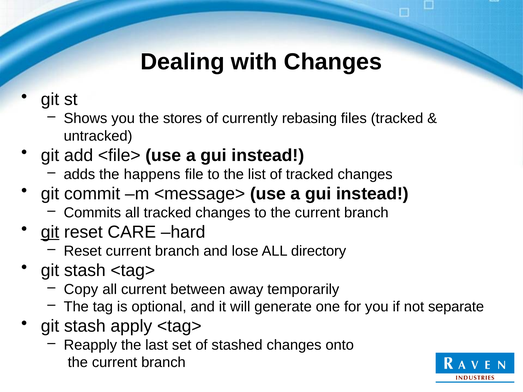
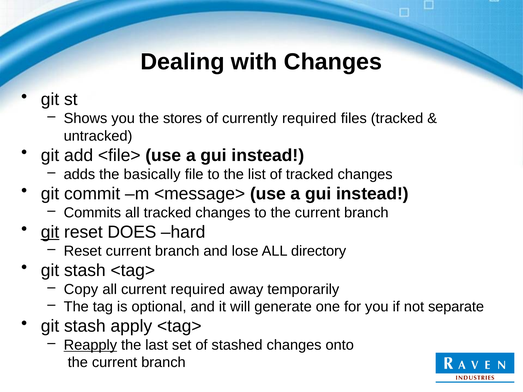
currently rebasing: rebasing -> required (309, 119)
happens: happens -> basically (152, 174)
CARE: CARE -> DOES (132, 232)
current between: between -> required (198, 289)
Reapply underline: none -> present (90, 345)
